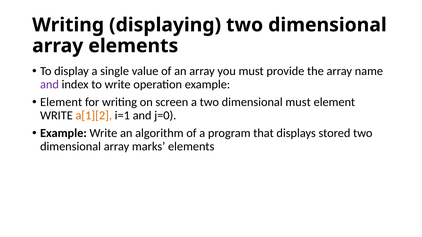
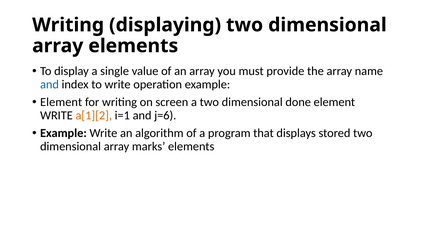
and colour: purple -> blue (49, 85)
dimensional must: must -> done (298, 102)
j=0: j=0 -> j=6 (165, 116)
